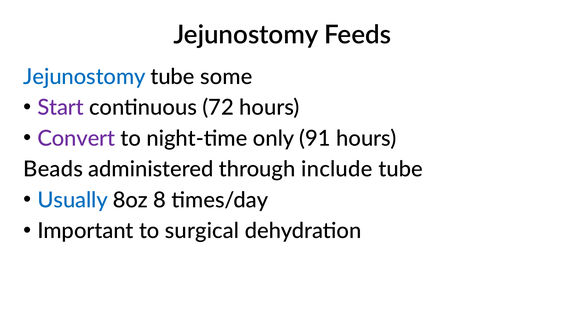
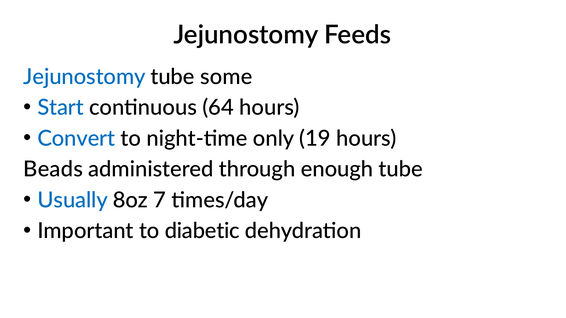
Start colour: purple -> blue (61, 108)
72: 72 -> 64 (218, 108)
Convert colour: purple -> blue (76, 139)
91: 91 -> 19 (315, 139)
include: include -> enough (337, 170)
8: 8 -> 7 (160, 200)
surgical: surgical -> diabetic (202, 231)
